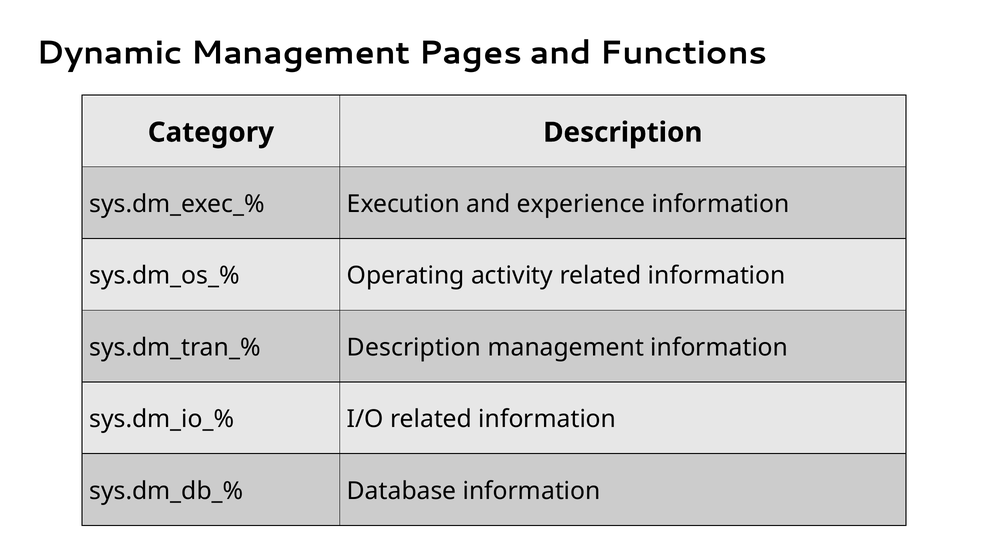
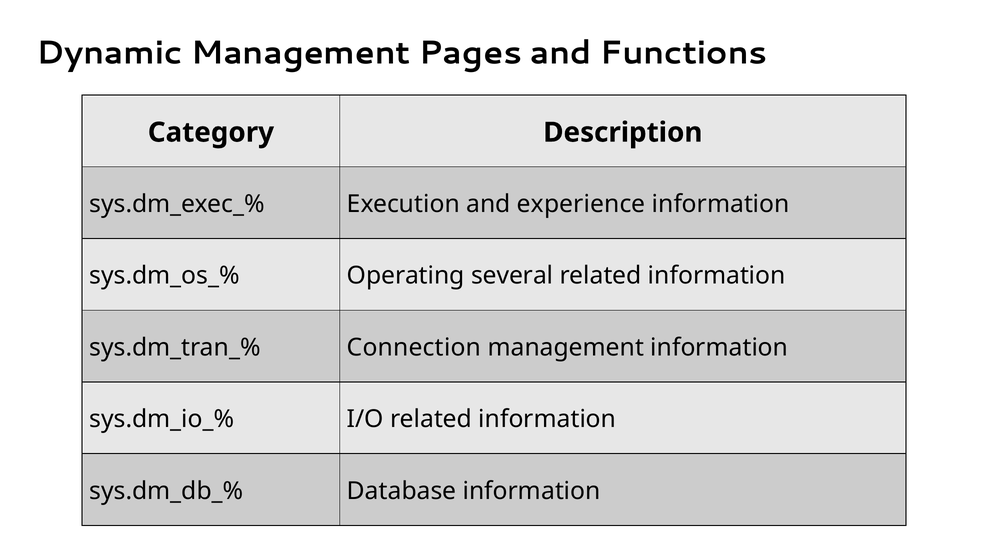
activity: activity -> several (512, 276)
Description: Description -> Connection (414, 347)
